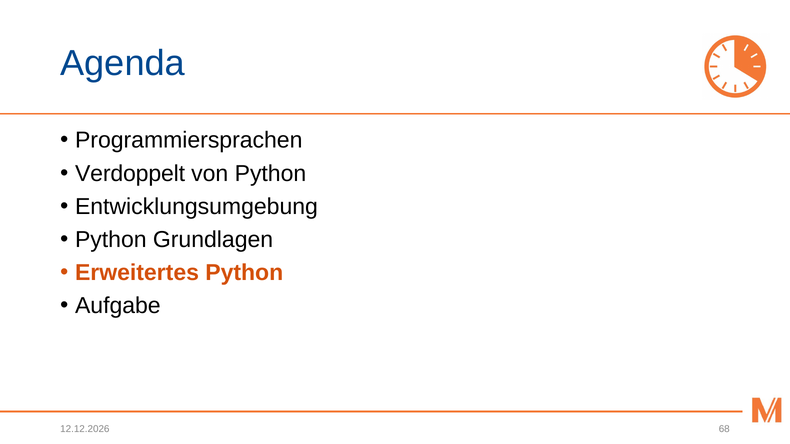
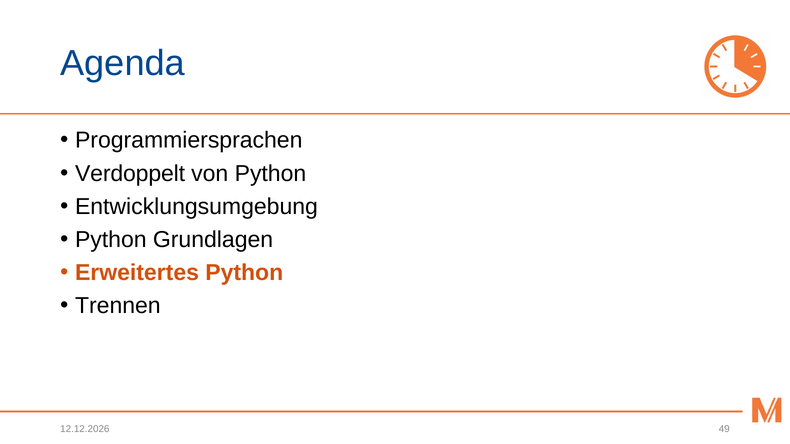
Aufgabe: Aufgabe -> Trennen (118, 306)
68: 68 -> 49 (724, 429)
